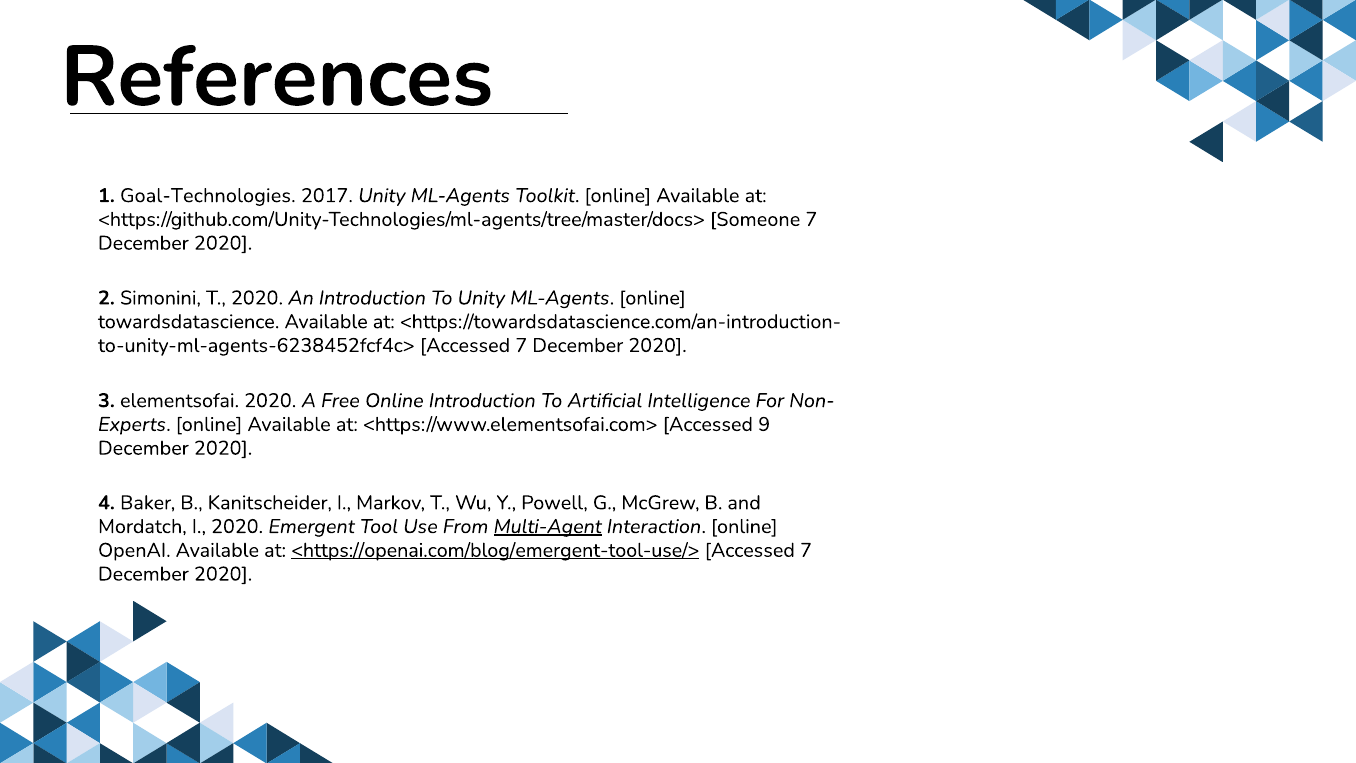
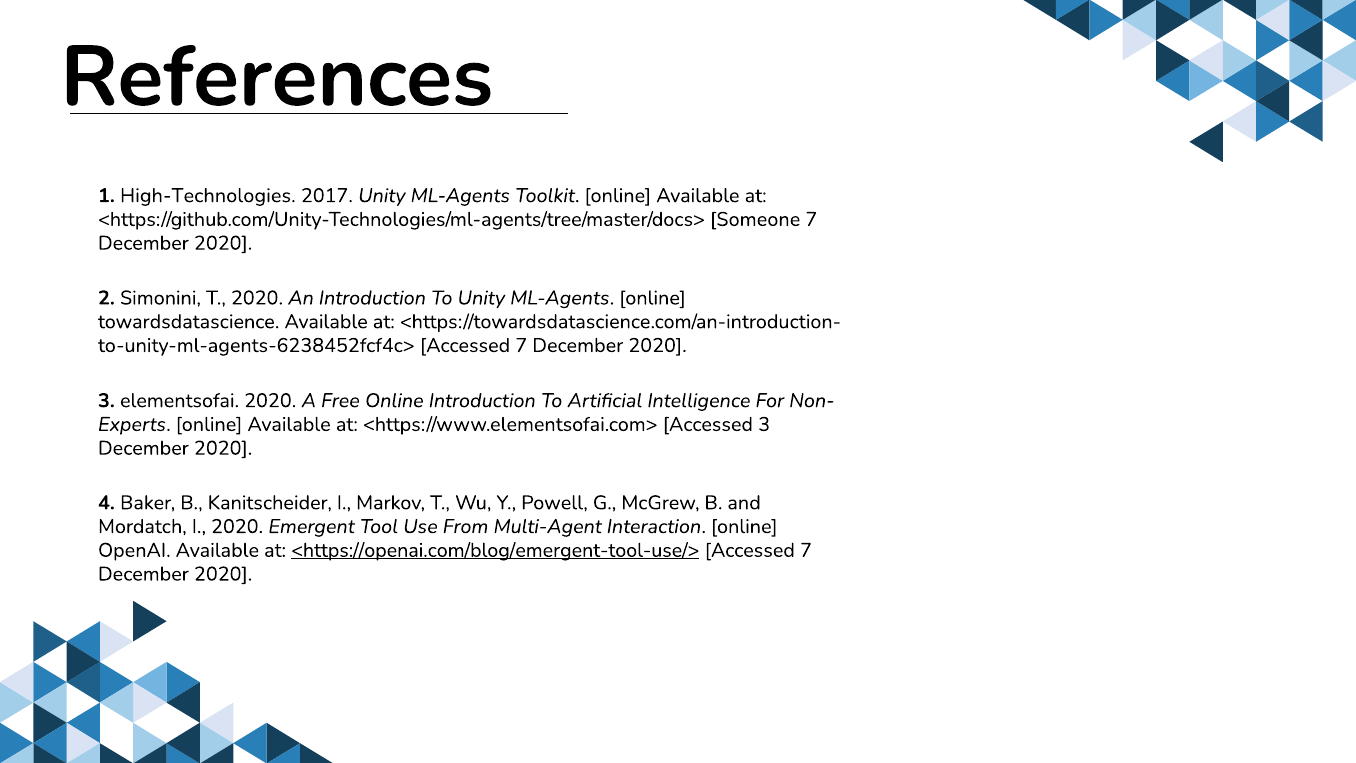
Goal-Technologies: Goal-Technologies -> High-Technologies (208, 196)
Accessed 9: 9 -> 3 (764, 424)
Multi-Agent underline: present -> none (548, 526)
